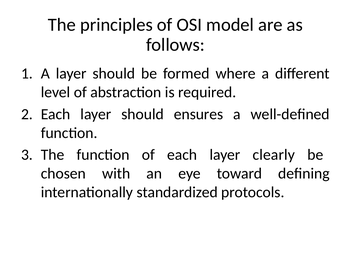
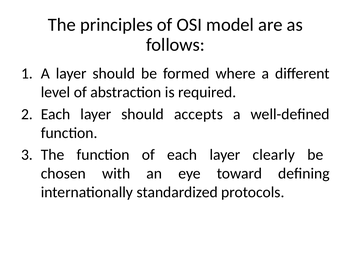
ensures: ensures -> accepts (198, 114)
